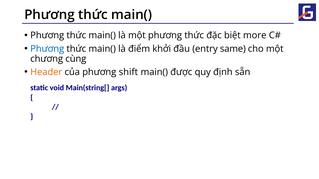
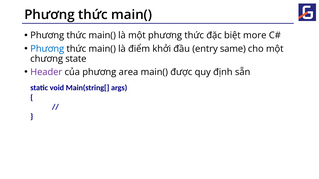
cùng: cùng -> state (76, 59)
Header colour: orange -> purple (46, 72)
shift: shift -> area (128, 72)
